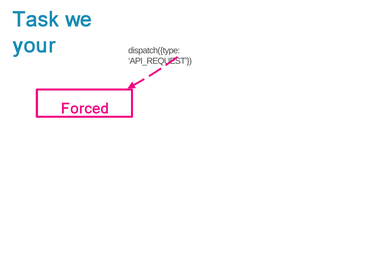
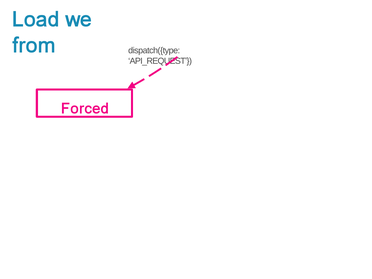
Task: Task -> Load (36, 19)
your: your -> from (34, 45)
